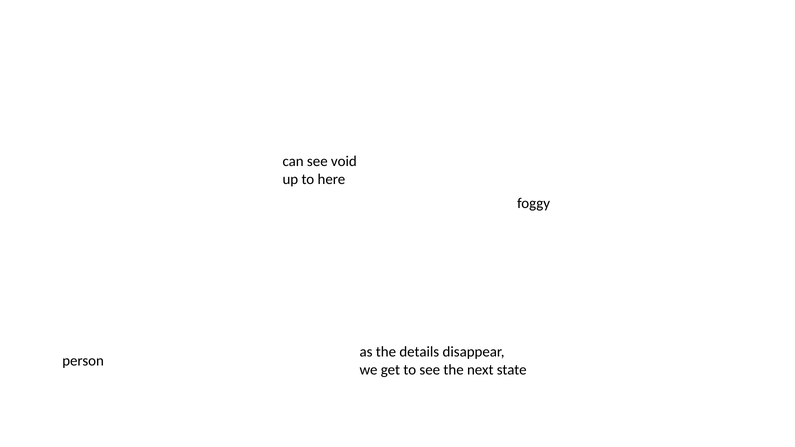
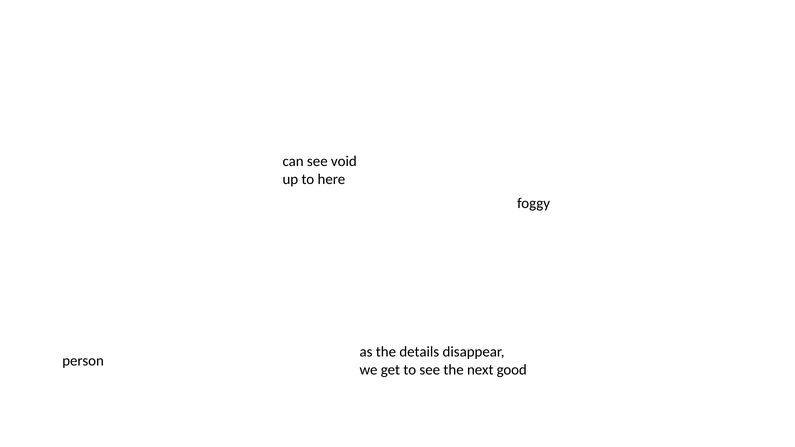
state: state -> good (512, 370)
